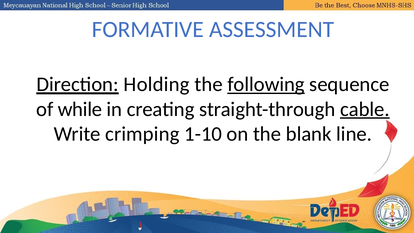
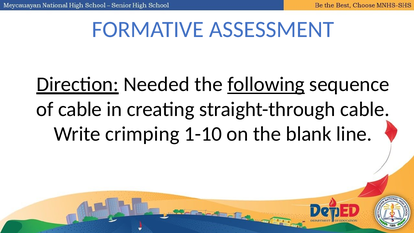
Holding: Holding -> Needed (157, 84)
of while: while -> cable (80, 109)
cable underline: present -> none (365, 109)
